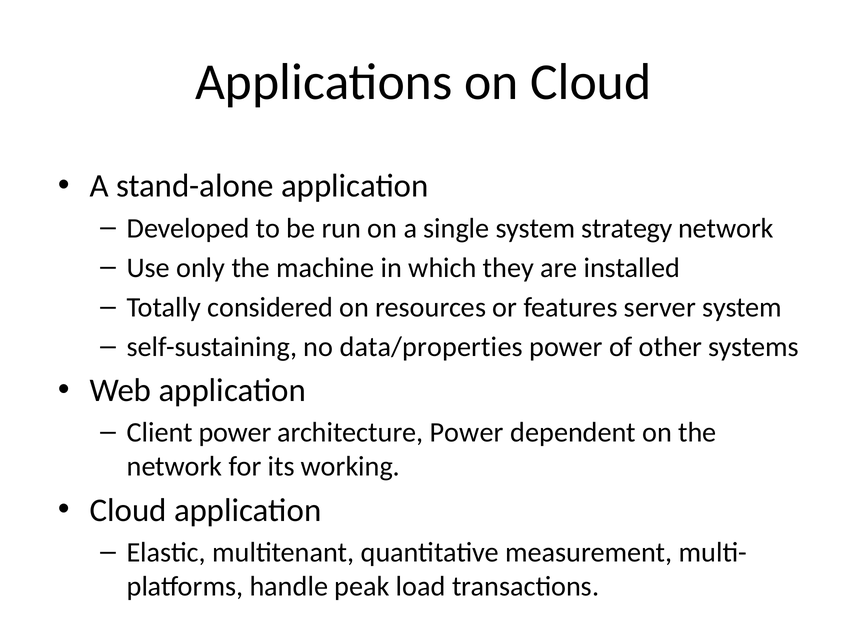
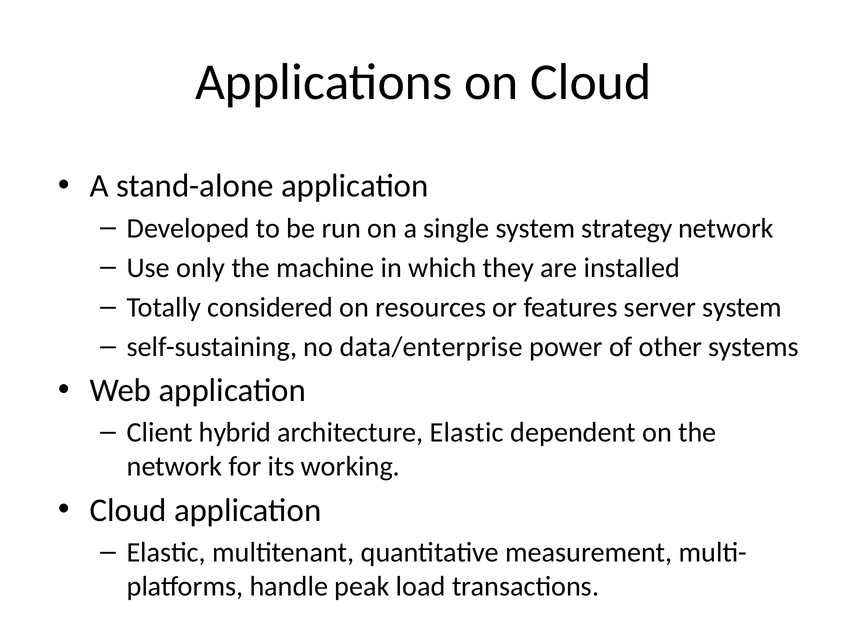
data/properties: data/properties -> data/enterprise (431, 346)
Client power: power -> hybrid (235, 432)
architecture Power: Power -> Elastic (467, 432)
